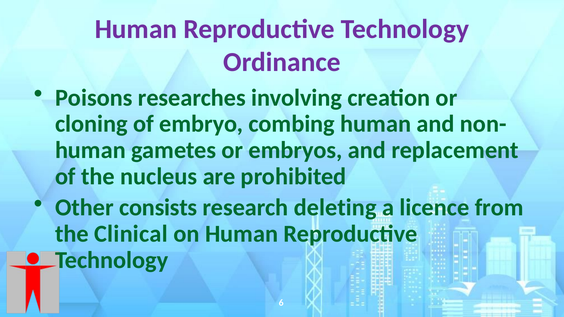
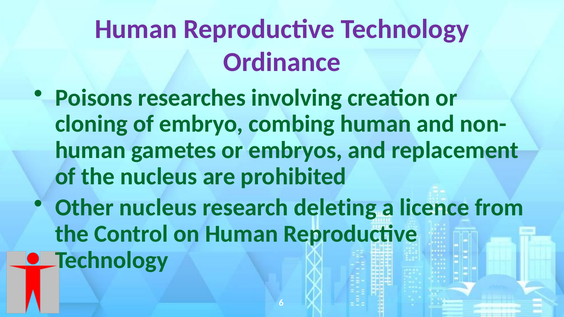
Other consists: consists -> nucleus (158, 208)
Clinical: Clinical -> Control (131, 234)
